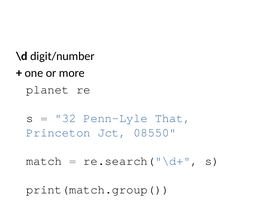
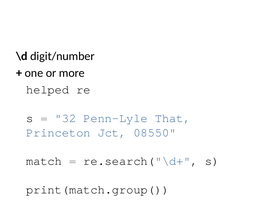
planet: planet -> helped (48, 90)
